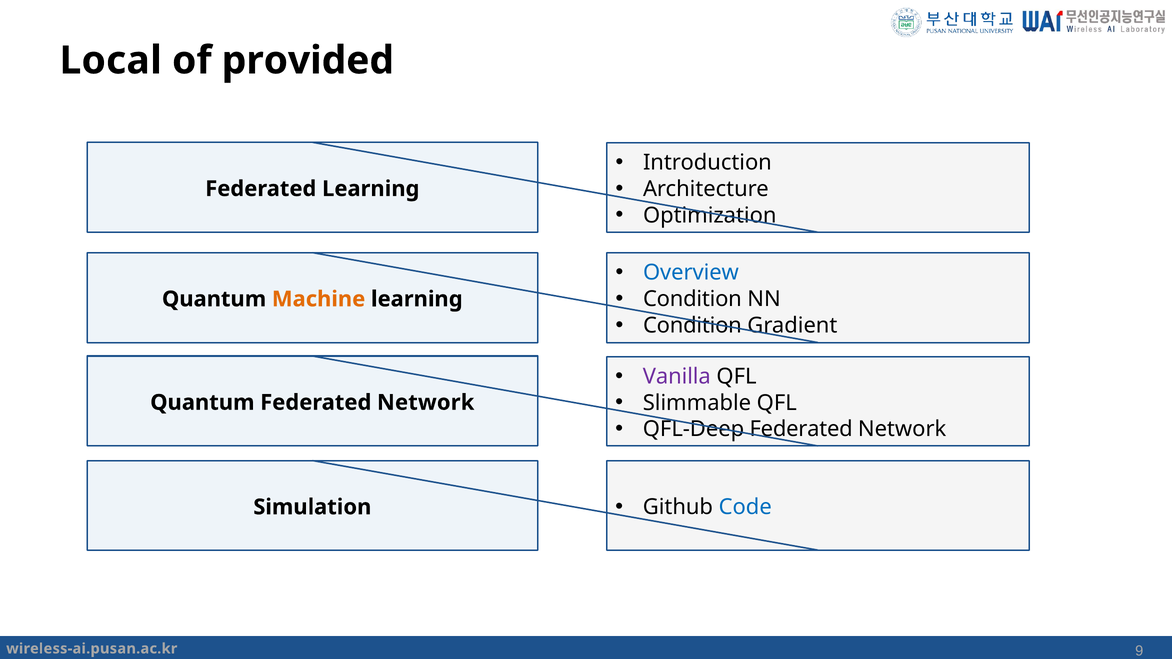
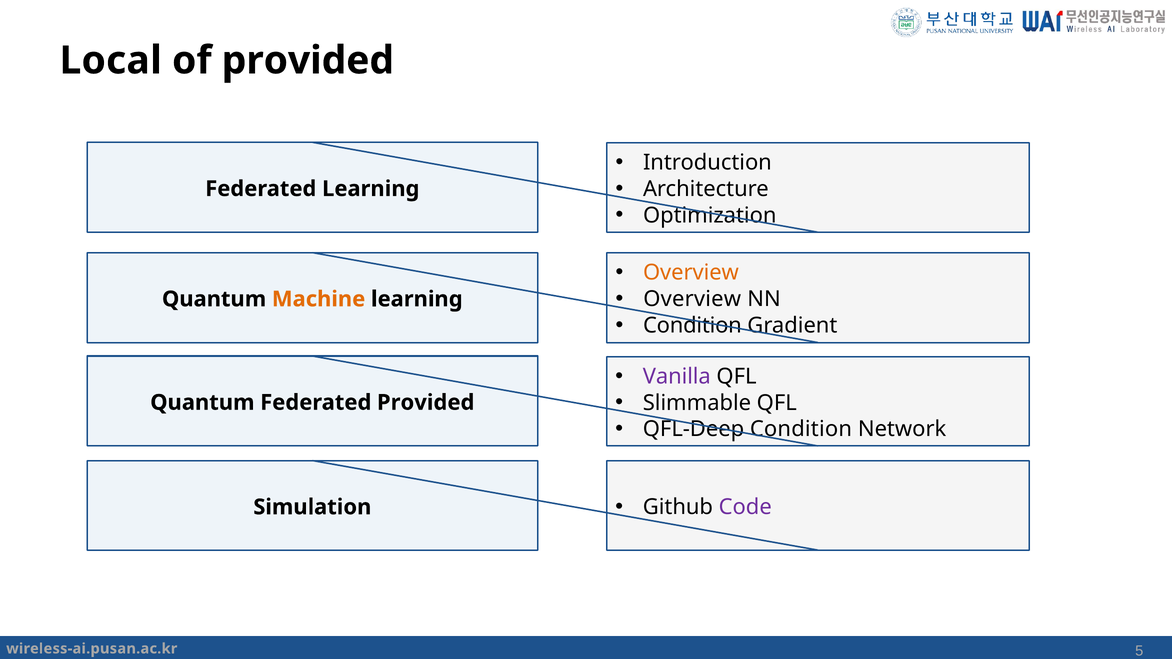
Overview colour: blue -> orange (691, 273)
Condition: Condition -> Overview (692, 299)
Quantum Federated Network: Network -> Provided (426, 403)
QFL-Deep Federated: Federated -> Condition (801, 429)
Code colour: blue -> purple (745, 507)
9: 9 -> 5 (1139, 651)
